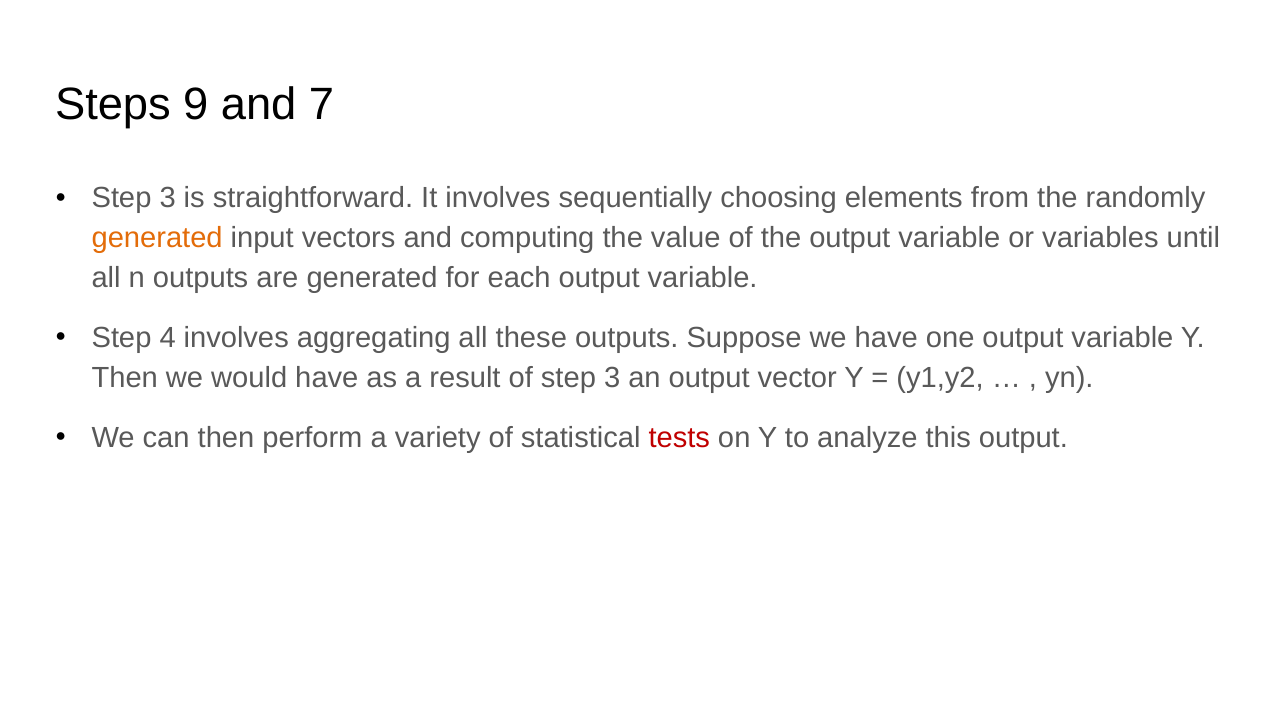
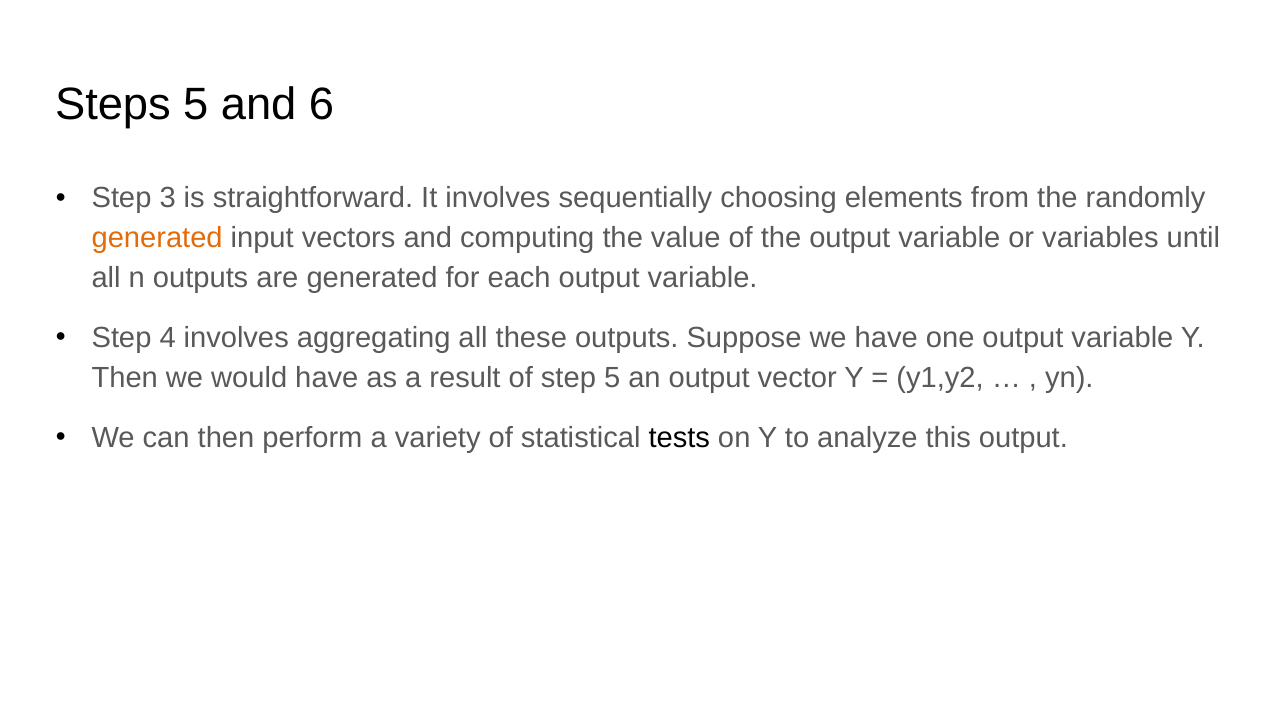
Steps 9: 9 -> 5 (196, 104)
7: 7 -> 6 (321, 104)
of step 3: 3 -> 5 (612, 378)
tests colour: red -> black (679, 438)
